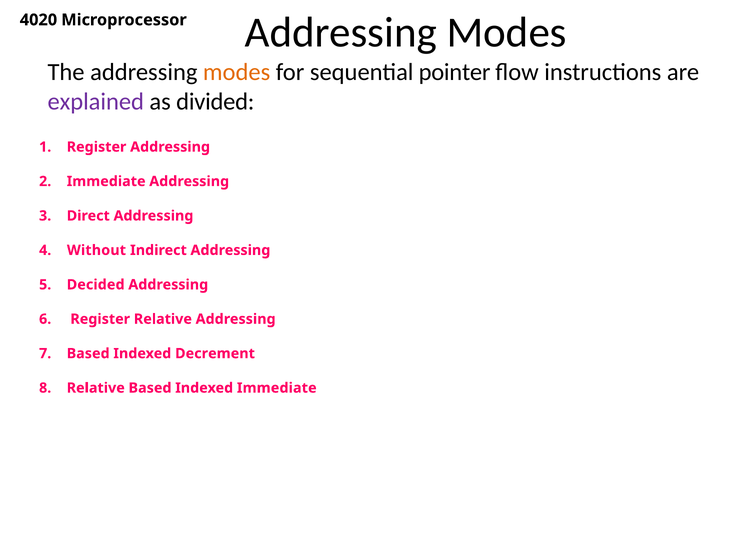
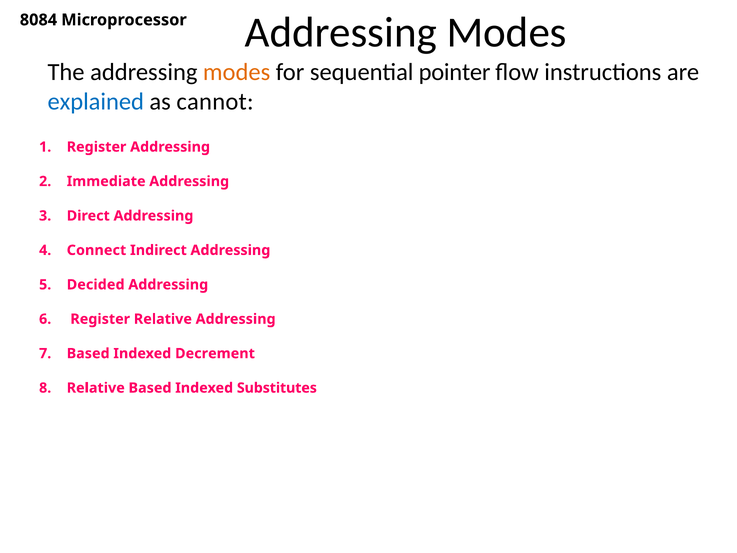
4020: 4020 -> 8084 (38, 20)
explained colour: purple -> blue (96, 101)
divided: divided -> cannot (215, 101)
Without: Without -> Connect (96, 250)
Indexed Immediate: Immediate -> Substitutes (277, 388)
